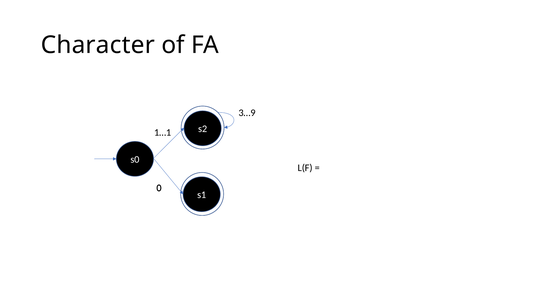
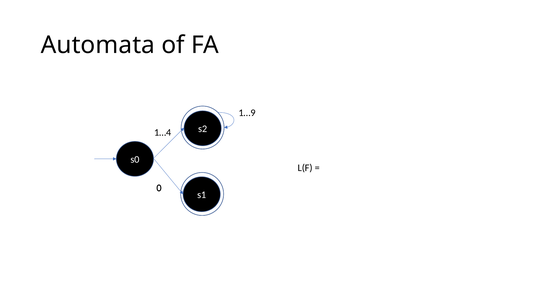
Character: Character -> Automata (98, 45)
3…9: 3…9 -> 1…9 (247, 113)
1…1: 1…1 -> 1…4 (163, 132)
